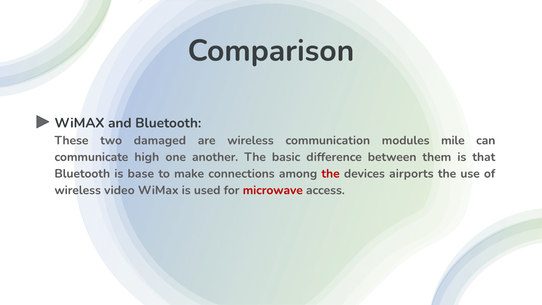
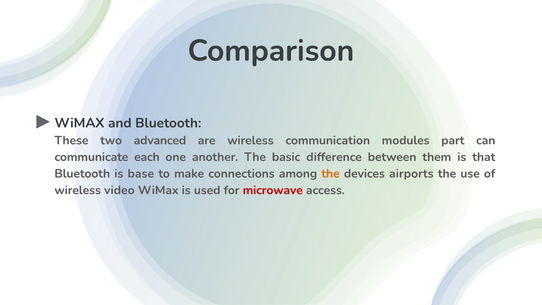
damaged: damaged -> advanced (160, 140)
mile: mile -> part (453, 140)
high: high -> each (147, 157)
the colour: red -> orange (331, 174)
